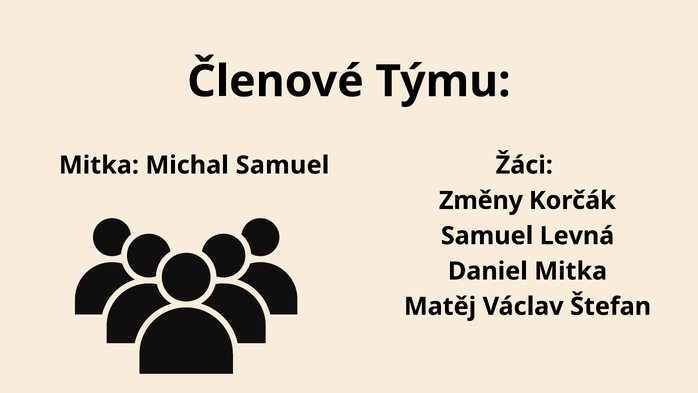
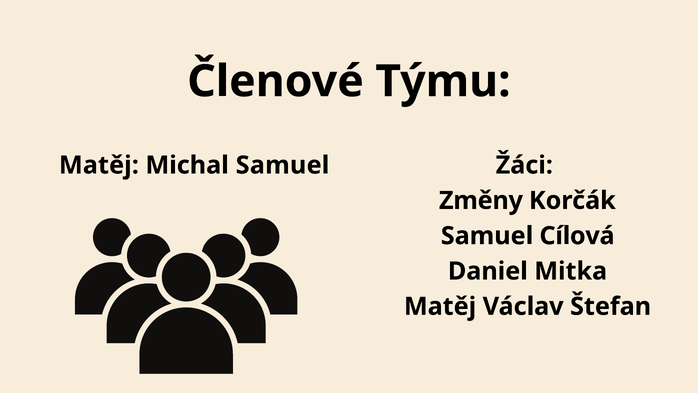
Mitka: Mitka -> Matěj (99, 165)
Levná: Levná -> Cílová (577, 236)
